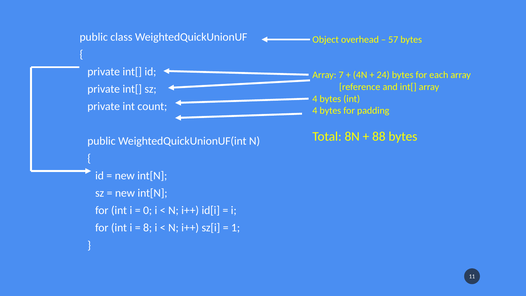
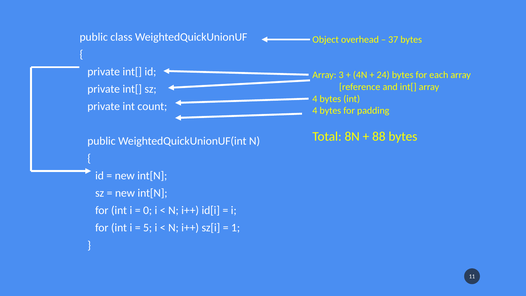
57: 57 -> 37 (393, 40)
7: 7 -> 3 (341, 75)
8: 8 -> 5 (148, 228)
